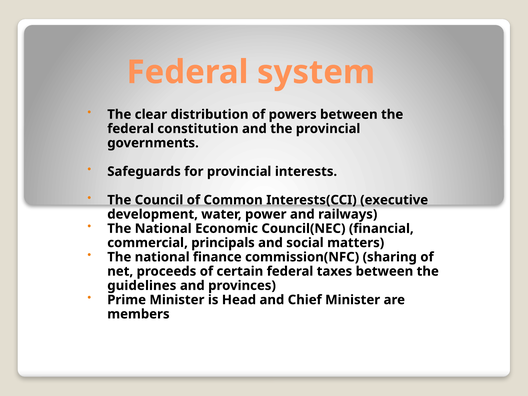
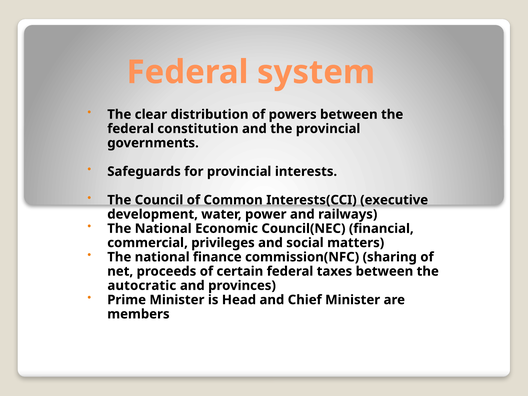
principals: principals -> privileges (223, 243)
guidelines: guidelines -> autocratic (142, 286)
